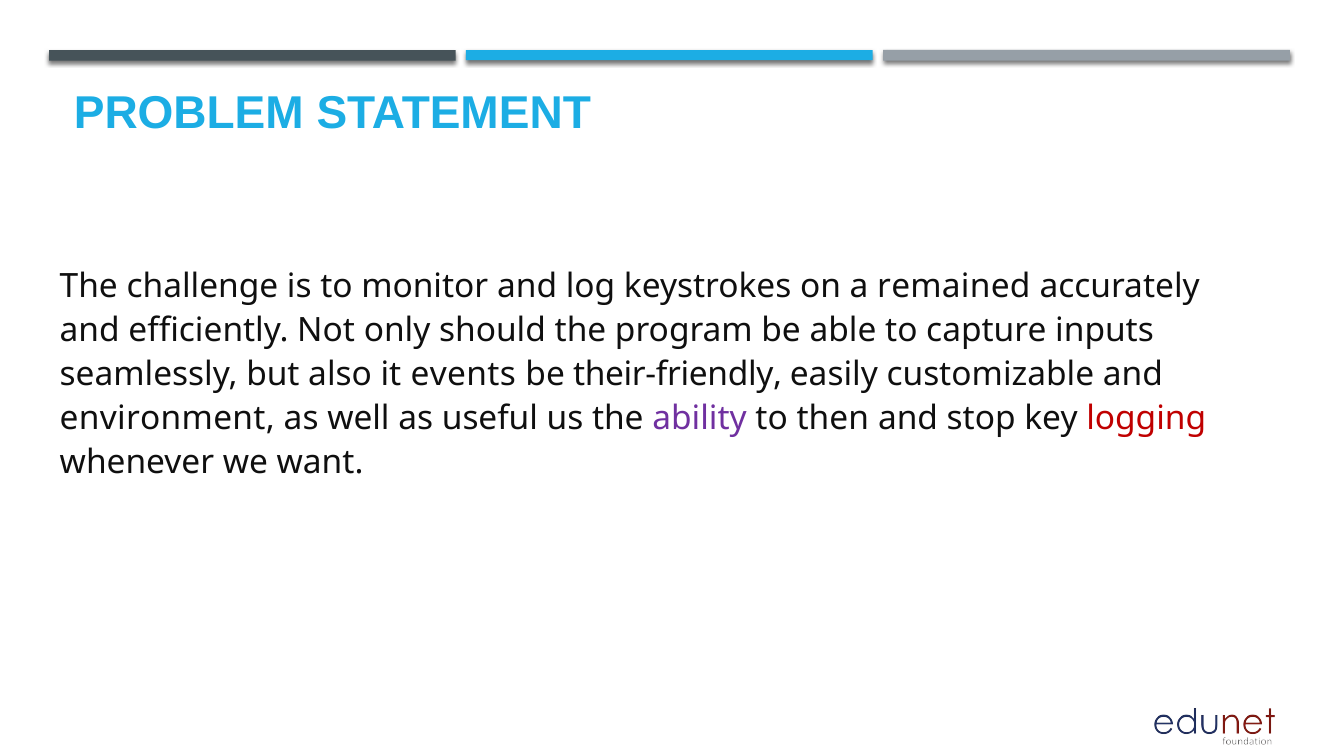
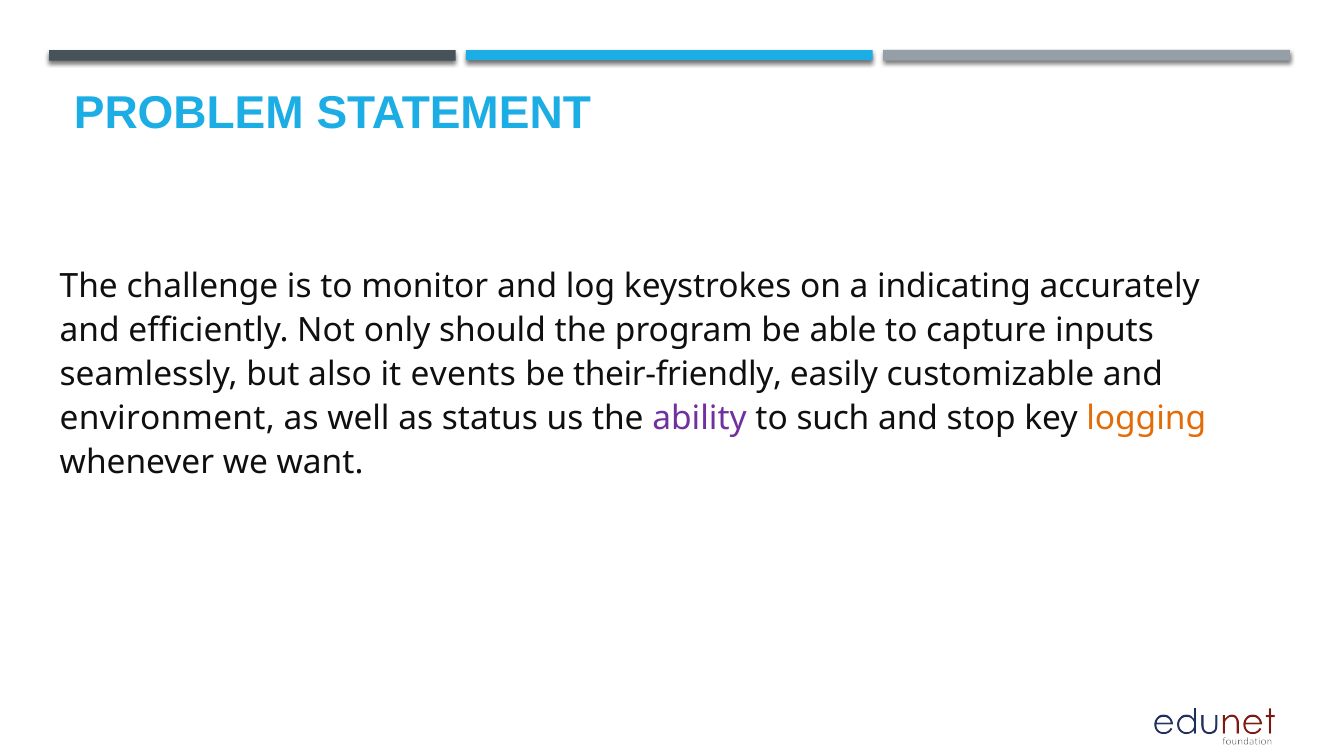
remained: remained -> indicating (954, 286)
useful: useful -> status (490, 419)
then: then -> such (833, 419)
logging colour: red -> orange (1146, 419)
